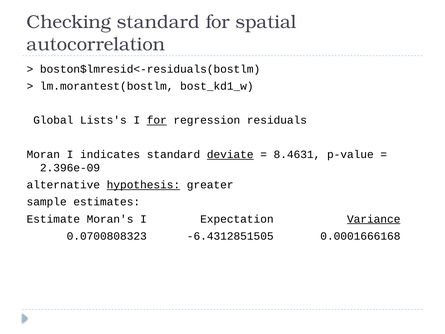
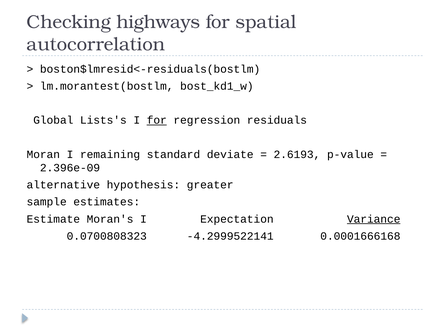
Checking standard: standard -> highways (158, 22)
indicates: indicates -> remaining (110, 154)
deviate underline: present -> none (230, 154)
8.4631: 8.4631 -> 2.6193 (297, 154)
hypothesis underline: present -> none (143, 185)
-6.4312851505: -6.4312851505 -> -4.2999522141 (230, 236)
